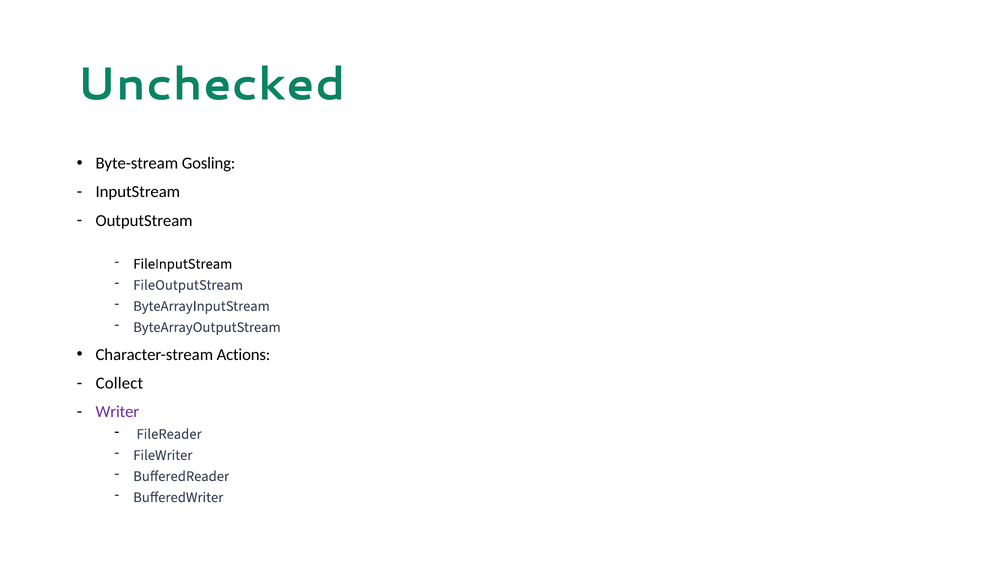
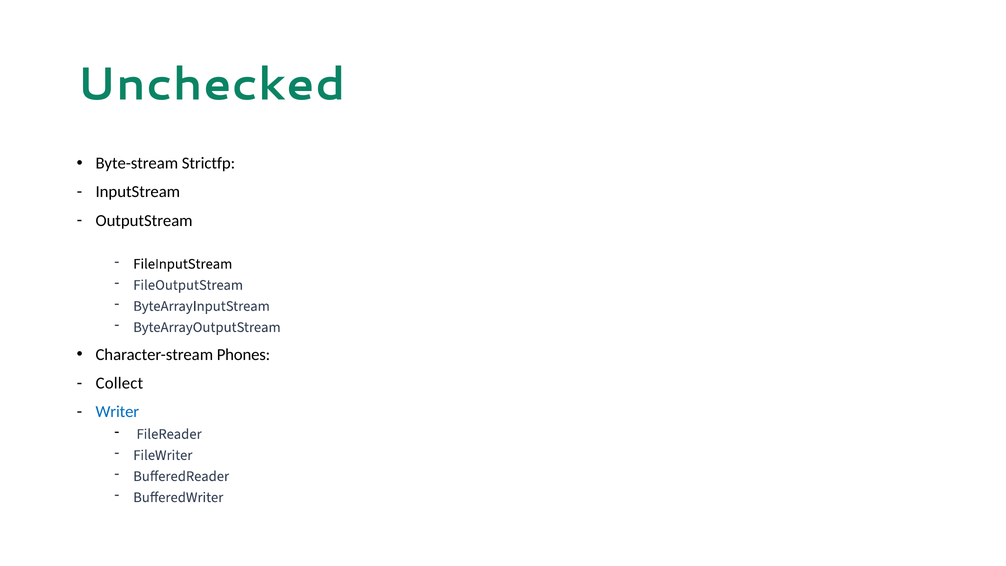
Gosling: Gosling -> Strictfp (209, 163)
Actions: Actions -> Phones (243, 354)
Writer colour: purple -> blue (117, 412)
